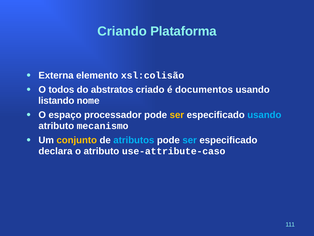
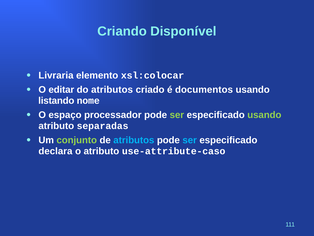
Plataforma: Plataforma -> Disponível (183, 31)
Externa: Externa -> Livraria (56, 75)
xsl:colisão: xsl:colisão -> xsl:colocar (153, 75)
todos: todos -> editar (61, 89)
do abstratos: abstratos -> atributos (112, 89)
ser colour: yellow -> light green (177, 115)
usando colour: light blue -> light green (264, 115)
mecanismo: mecanismo -> separadas (103, 126)
conjunto colour: yellow -> light green (77, 140)
